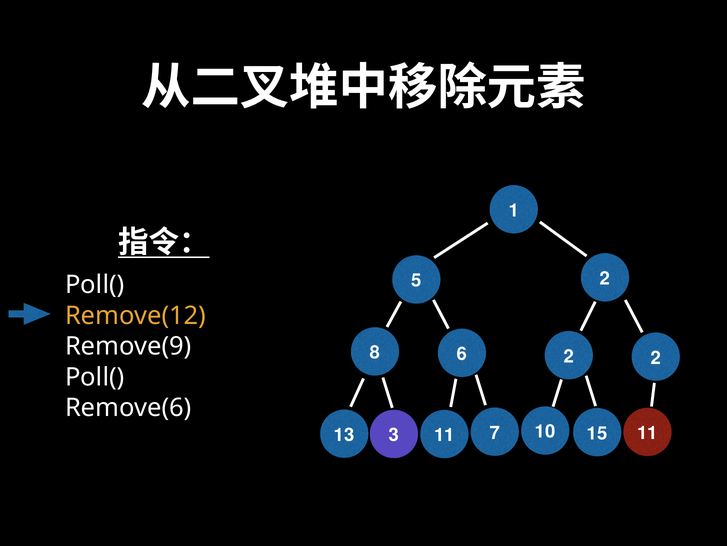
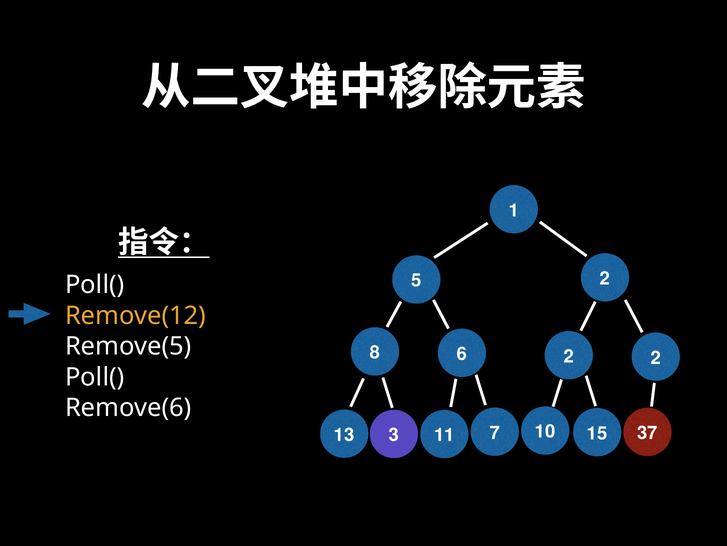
Remove(9: Remove(9 -> Remove(5 (128, 346)
15 11: 11 -> 37 (647, 433)
